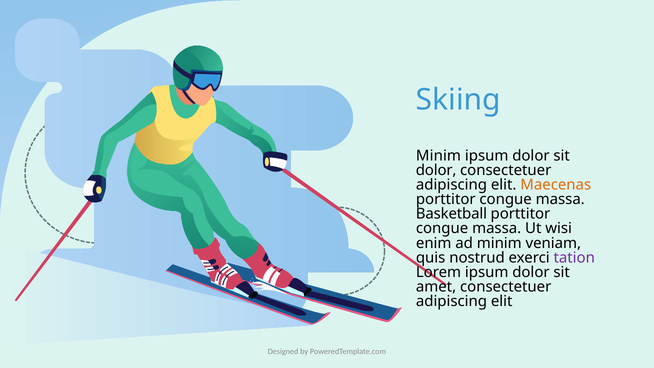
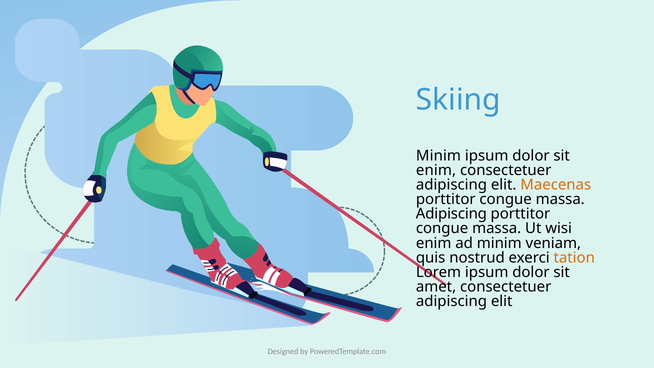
dolor: dolor -> enim (436, 170)
Basketball: Basketball -> Adipiscing (451, 214)
tation colour: purple -> orange (574, 258)
